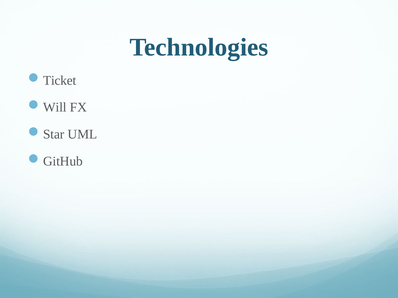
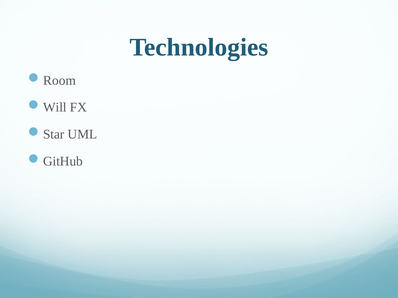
Ticket: Ticket -> Room (60, 81)
